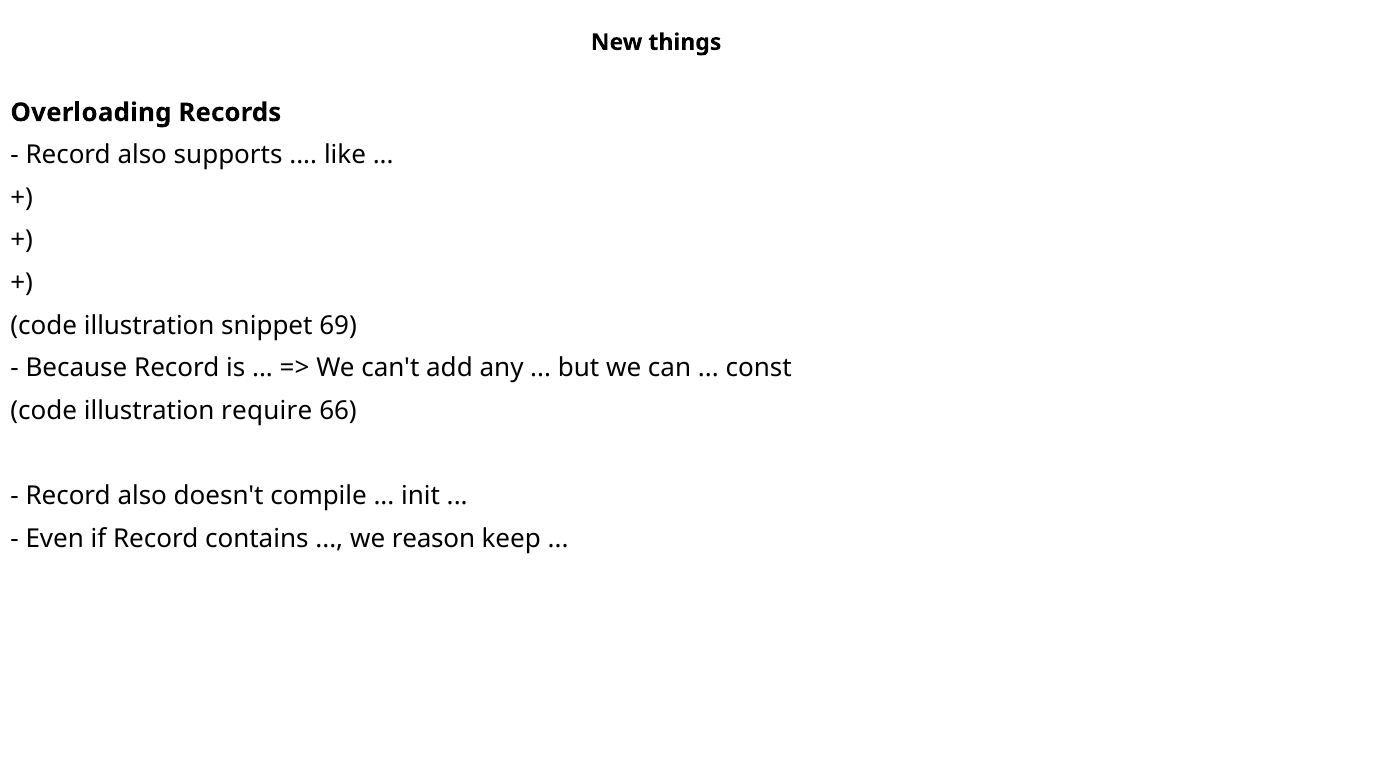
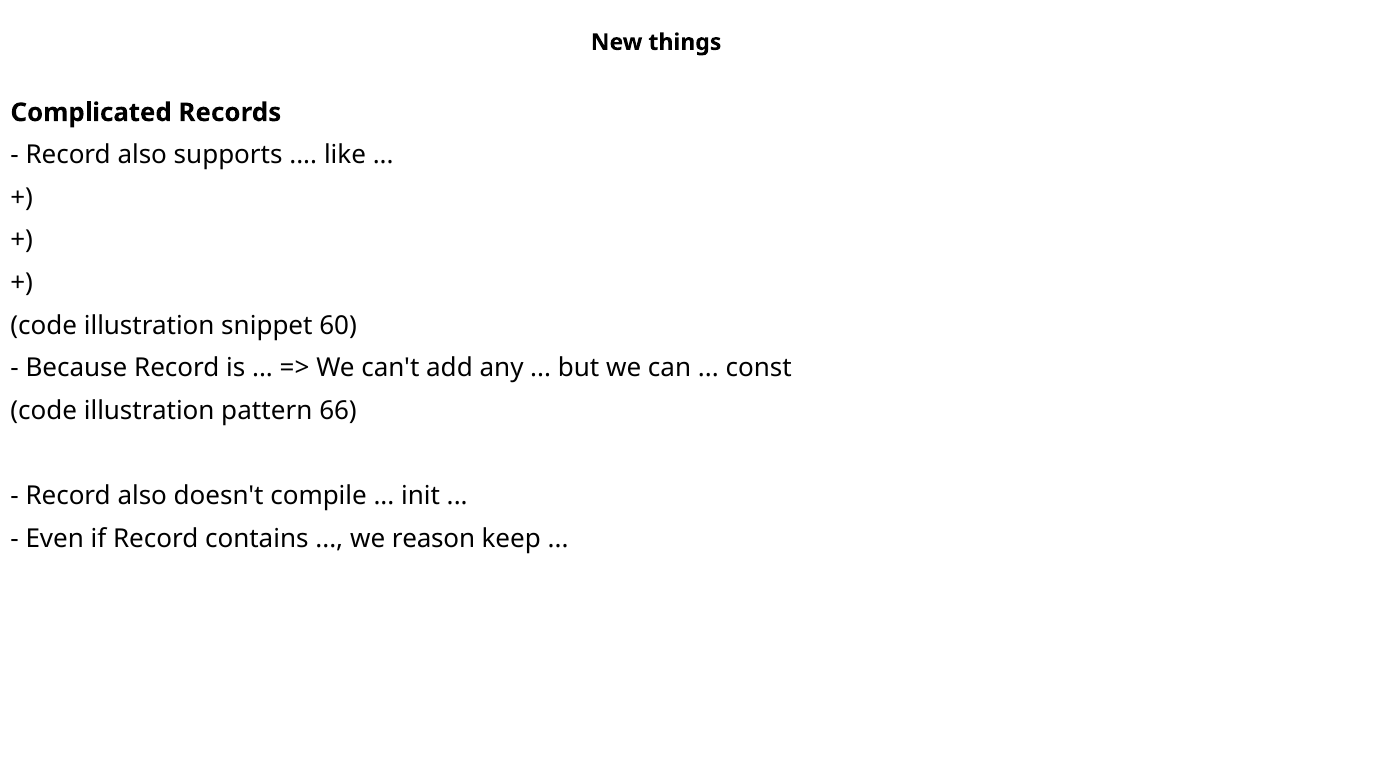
Overloading: Overloading -> Complicated (91, 113)
69: 69 -> 60 (338, 325)
require: require -> pattern (267, 411)
